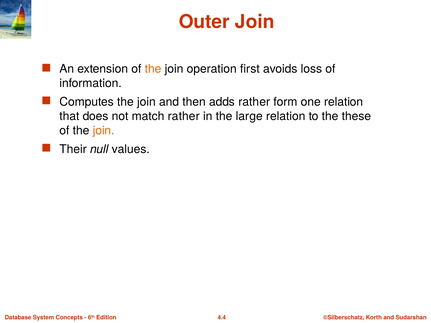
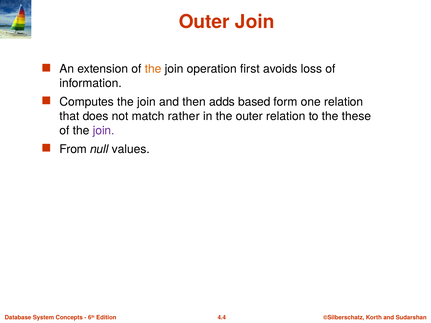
adds rather: rather -> based (254, 102)
the large: large -> outer (249, 116)
join colour: orange -> purple (104, 131)
Their: Their -> From (73, 149)
